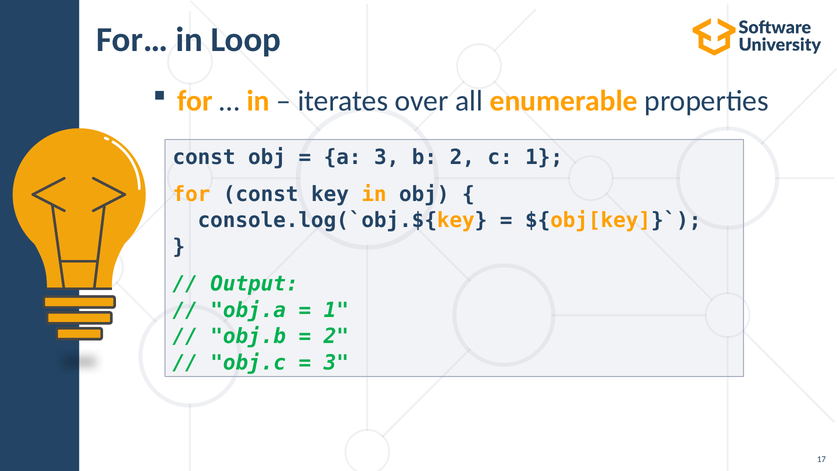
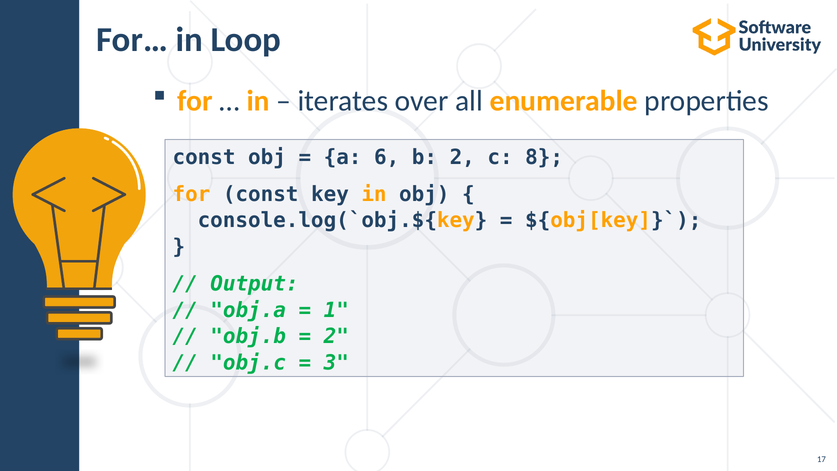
a 3: 3 -> 6 (387, 157)
c 1: 1 -> 8 (544, 157)
